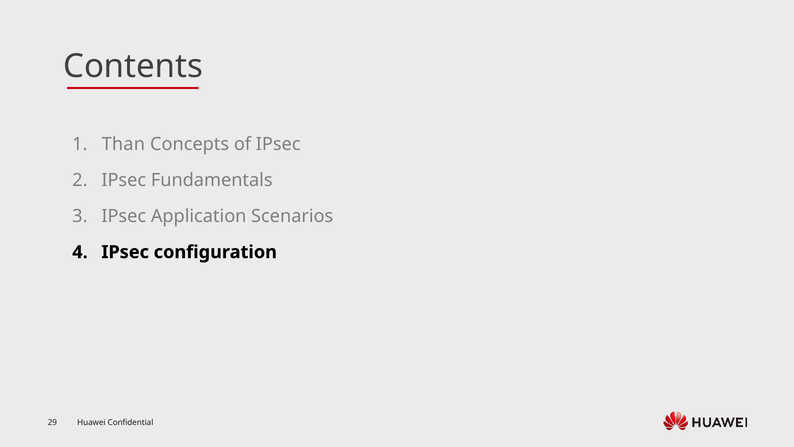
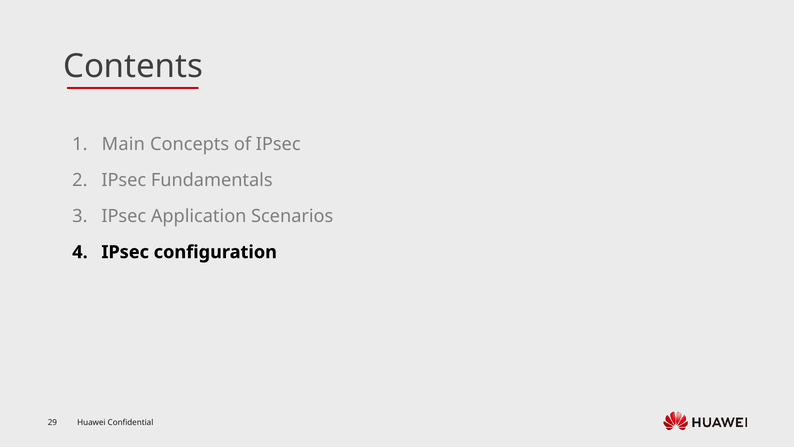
Than: Than -> Main (123, 144)
